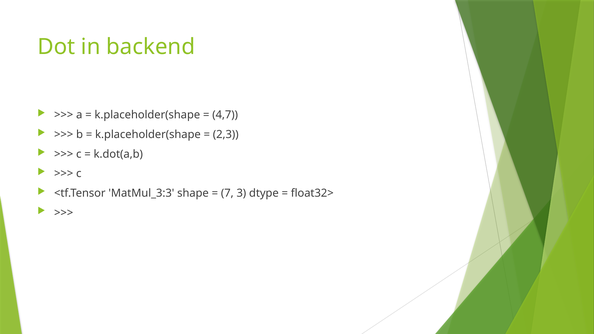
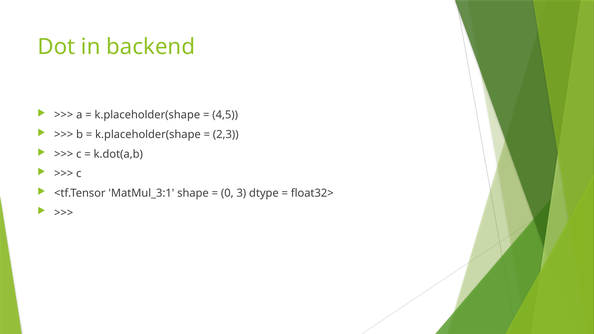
4,7: 4,7 -> 4,5 (225, 115)
MatMul_3:3: MatMul_3:3 -> MatMul_3:1 (141, 193)
7: 7 -> 0 (227, 193)
